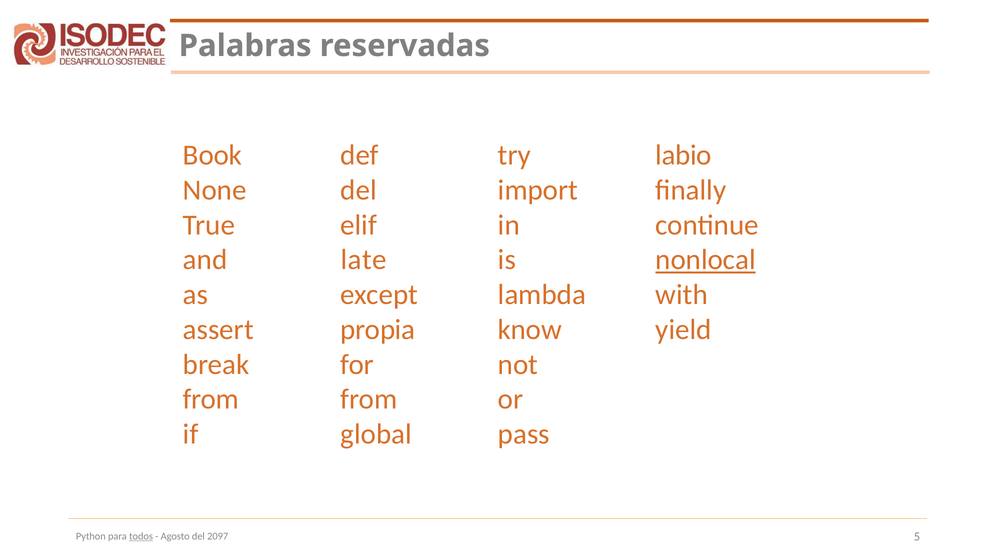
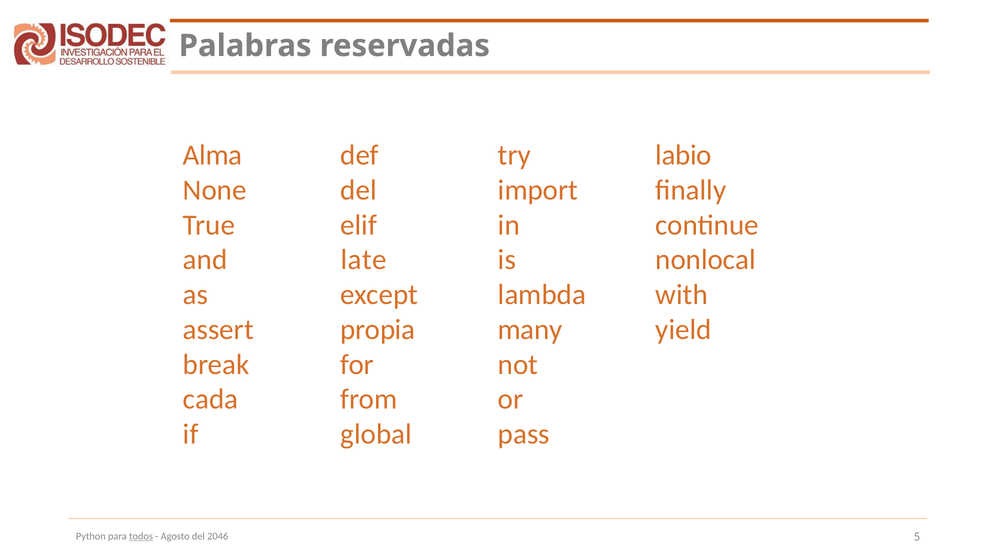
Book: Book -> Alma (213, 155)
nonlocal underline: present -> none (706, 260)
know: know -> many (530, 330)
from: from -> cada (211, 400)
2097: 2097 -> 2046 (218, 537)
